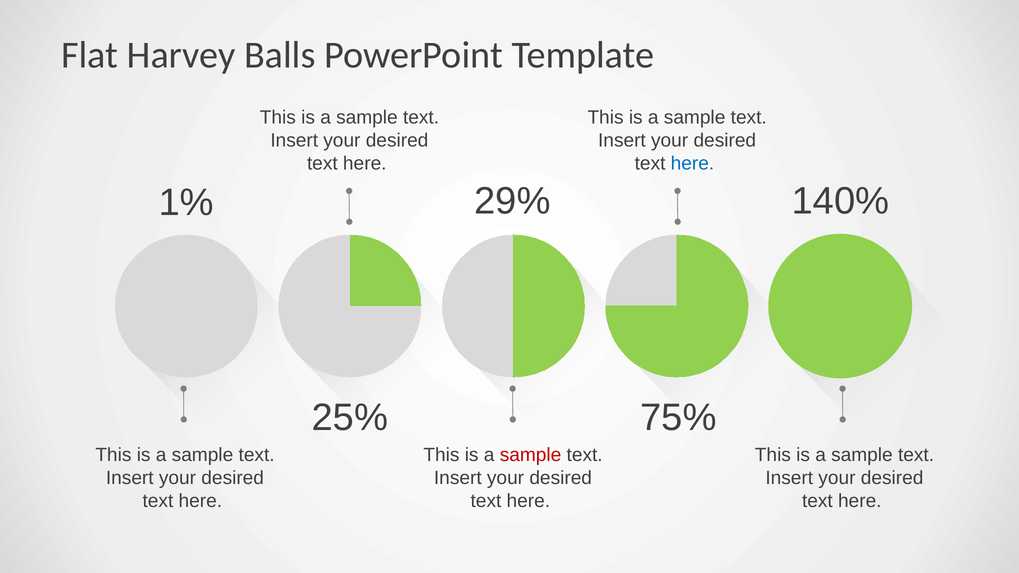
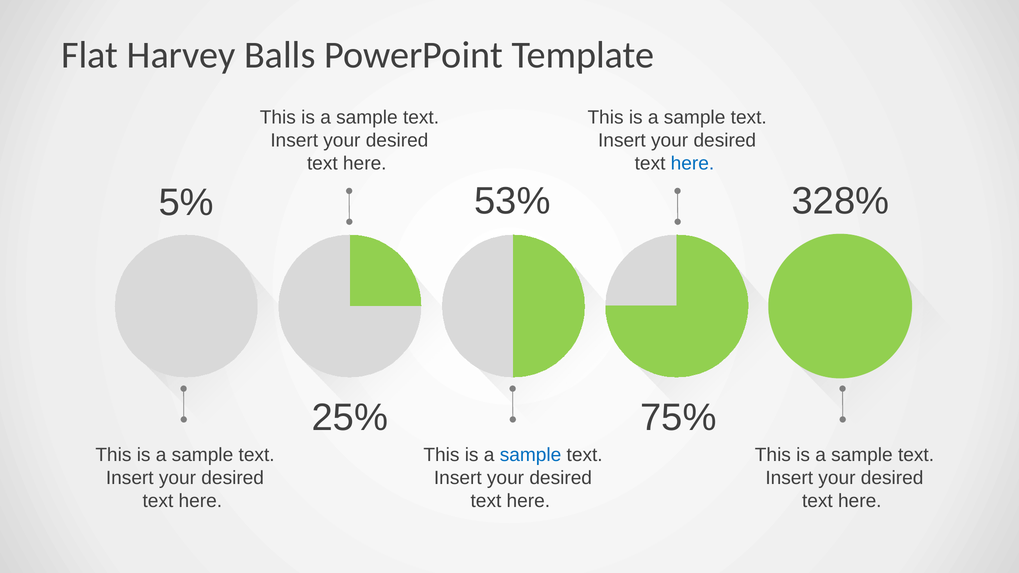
29%: 29% -> 53% (512, 201)
140%: 140% -> 328% (840, 201)
1%: 1% -> 5% (186, 203)
sample colour: red -> blue (531, 455)
